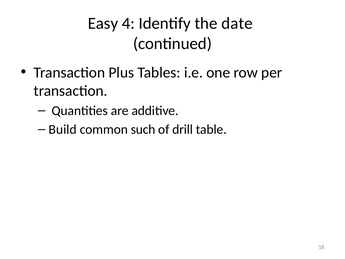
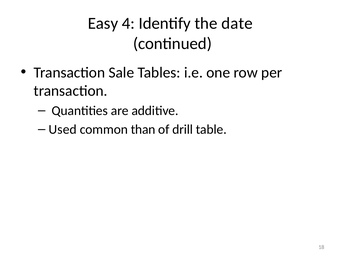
Plus: Plus -> Sale (121, 72)
Build: Build -> Used (63, 129)
such: such -> than (143, 129)
